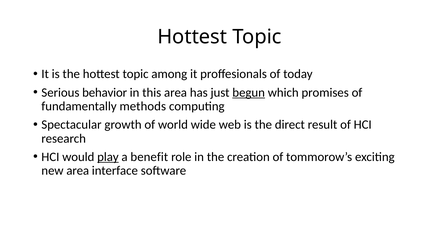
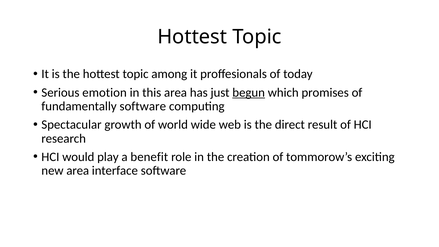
behavior: behavior -> emotion (105, 92)
fundamentally methods: methods -> software (143, 106)
play underline: present -> none (108, 157)
